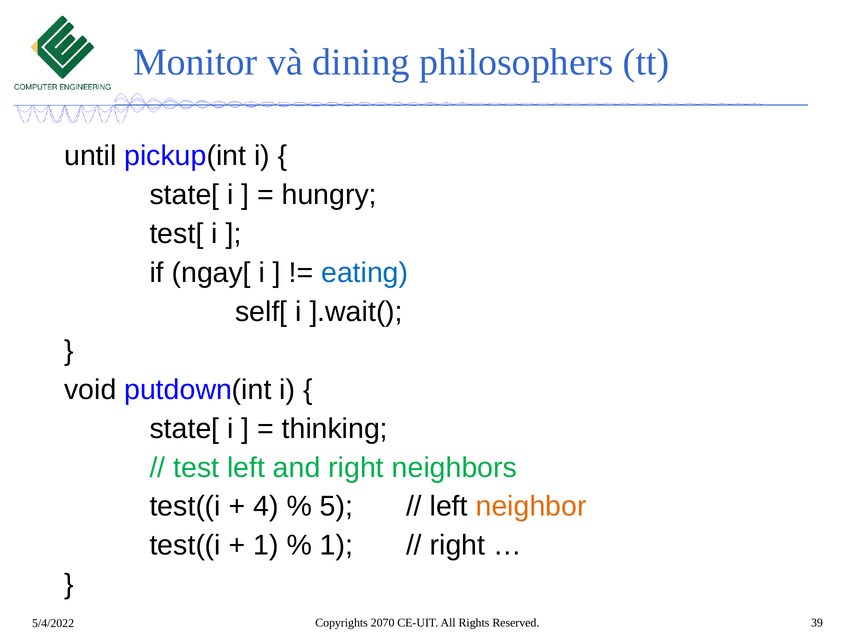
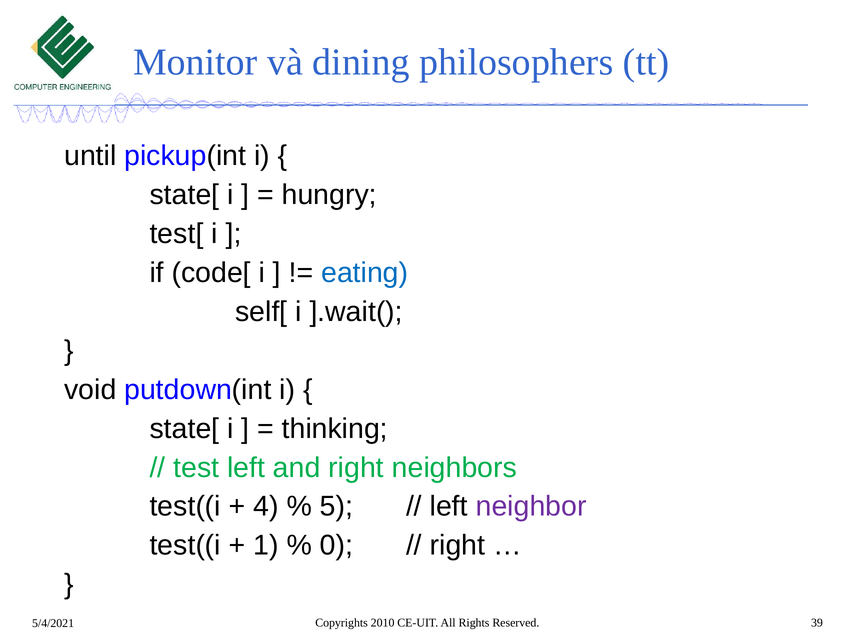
ngay[: ngay[ -> code[ (211, 272)
neighbor colour: orange -> purple (531, 506)
1: 1 -> 0 (336, 545)
5/4/2022: 5/4/2022 -> 5/4/2021 (53, 622)
2070: 2070 -> 2010 (383, 622)
